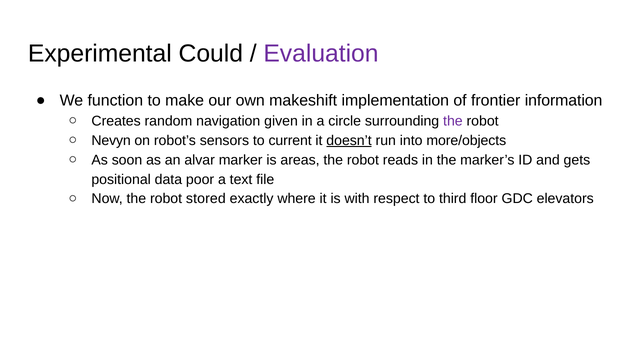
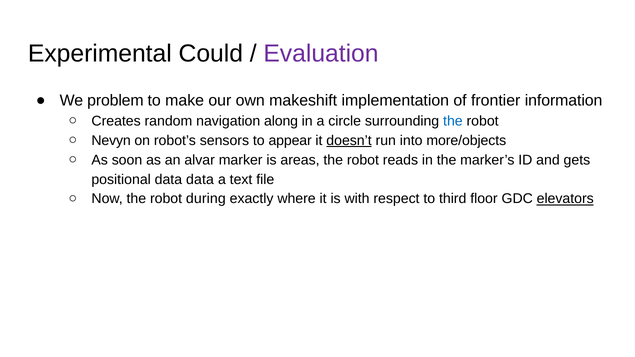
function: function -> problem (115, 101)
given: given -> along (281, 121)
the colour: purple -> blue (453, 121)
current: current -> appear (290, 141)
data poor: poor -> data (200, 179)
stored: stored -> during (206, 199)
elevators underline: none -> present (565, 199)
